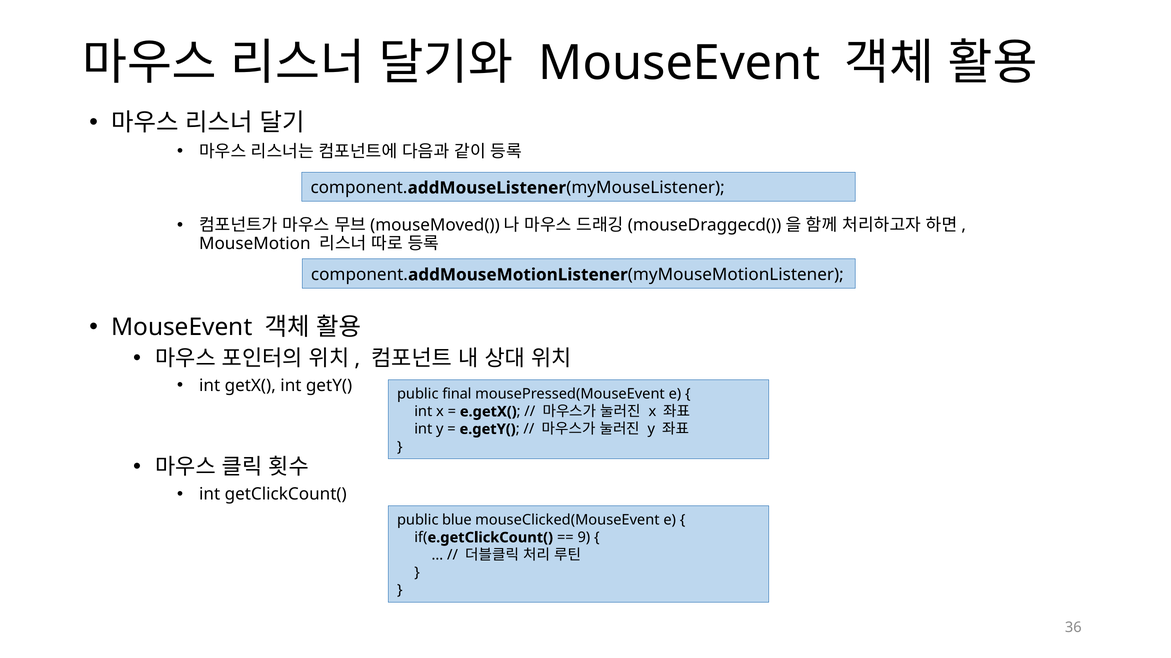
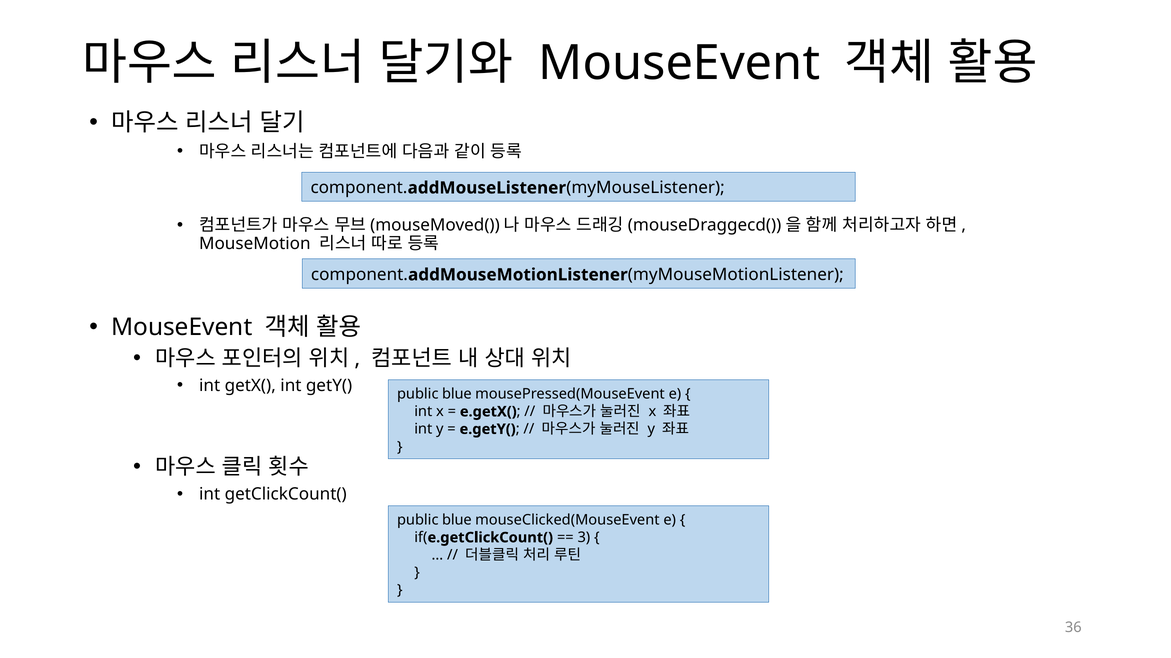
final: final -> blue (457, 394)
9: 9 -> 3 (584, 538)
